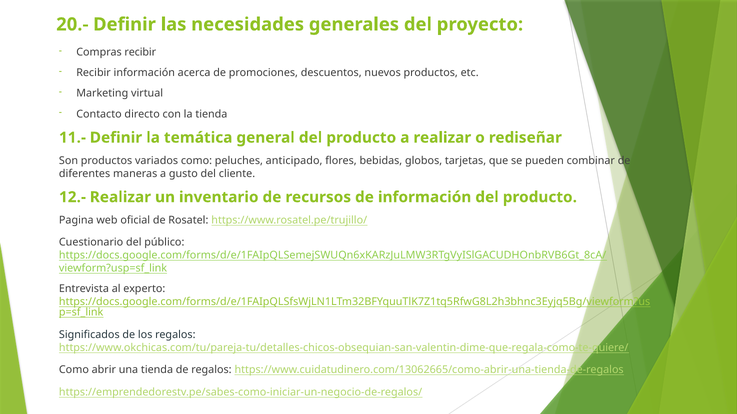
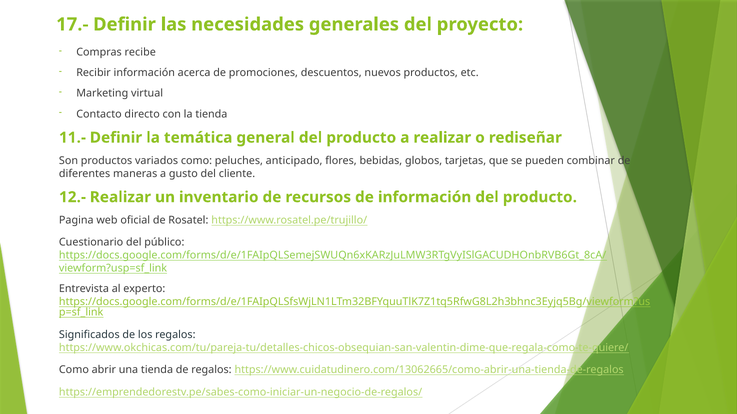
20.-: 20.- -> 17.- (72, 24)
Compras recibir: recibir -> recibe (140, 52)
